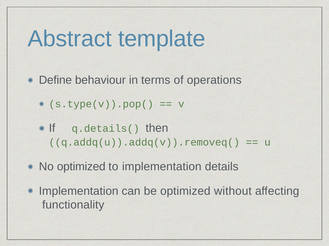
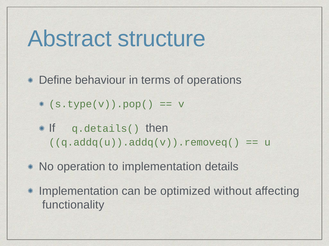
template: template -> structure (162, 39)
No optimized: optimized -> operation (81, 167)
